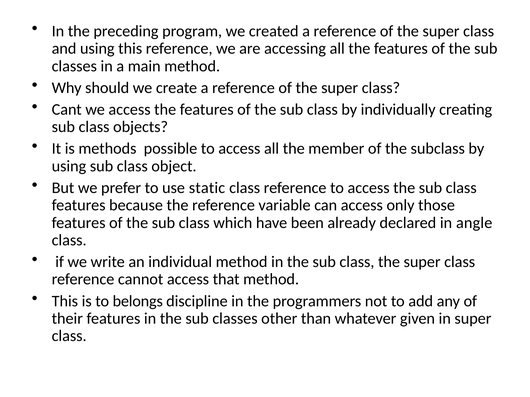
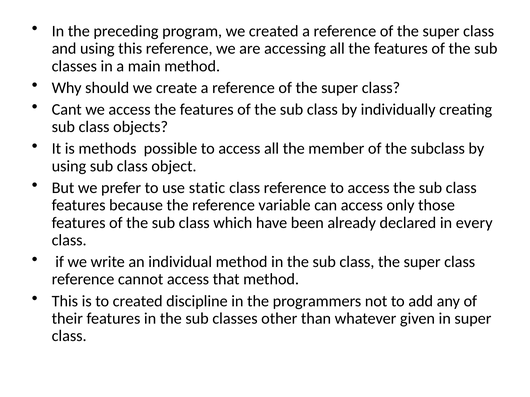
angle: angle -> every (474, 223)
to belongs: belongs -> created (138, 301)
